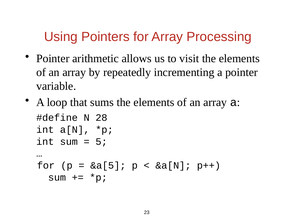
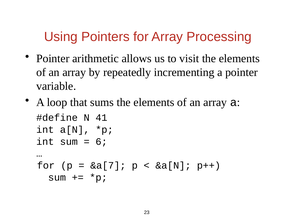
28: 28 -> 41 (101, 118)
5: 5 -> 6 (101, 142)
&a[5: &a[5 -> &a[7 (108, 165)
